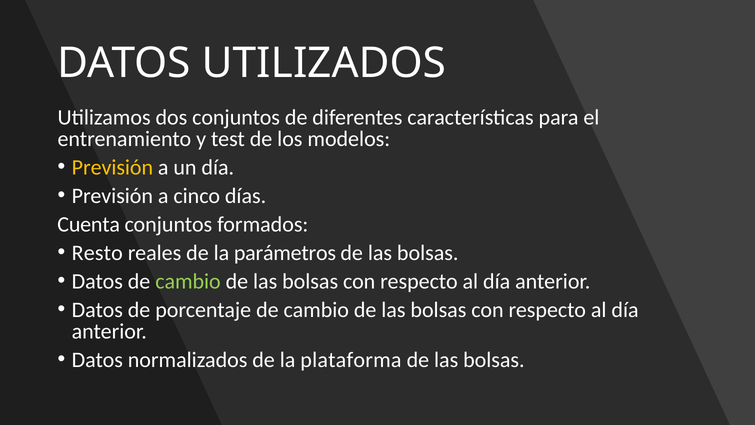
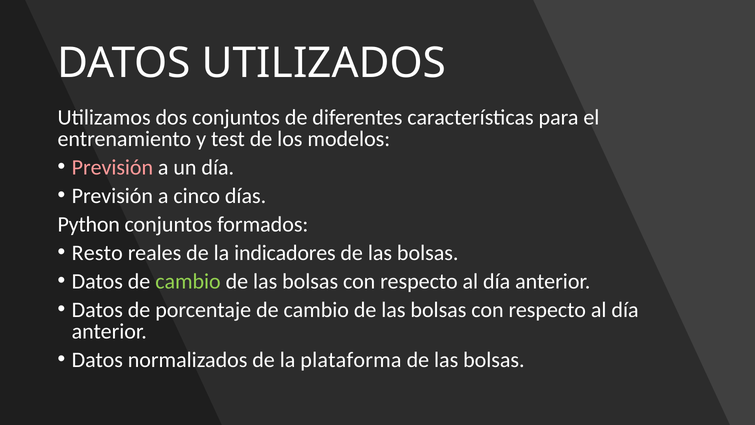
Previsión colour: yellow -> pink (112, 167)
Cuenta: Cuenta -> Python (89, 224)
parámetros: parámetros -> indicadores (285, 253)
